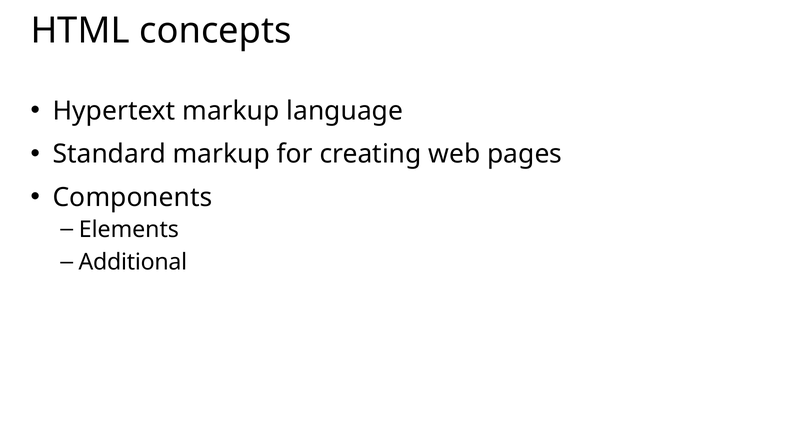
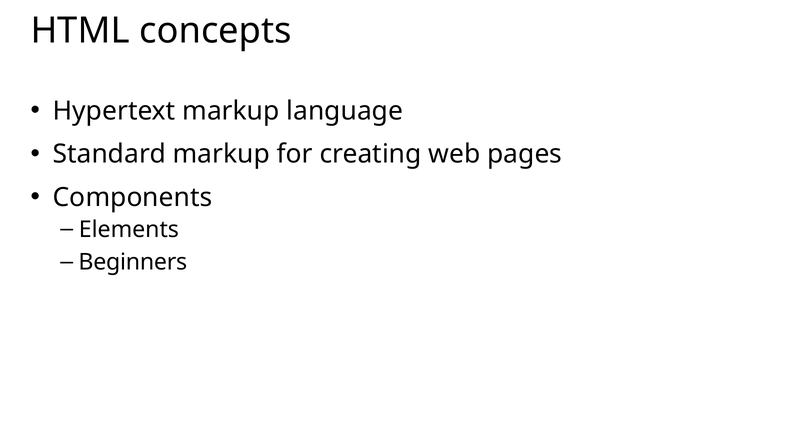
Additional: Additional -> Beginners (133, 262)
